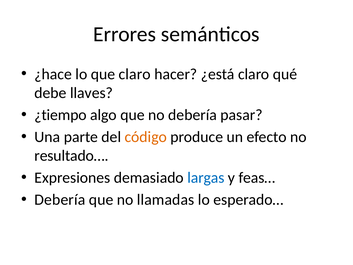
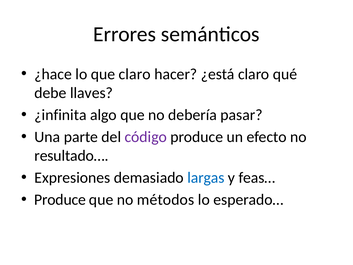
¿tiempo: ¿tiempo -> ¿infinita (60, 115)
código colour: orange -> purple (146, 137)
Debería: Debería -> Produce (60, 200)
llamadas: llamadas -> métodos (166, 200)
